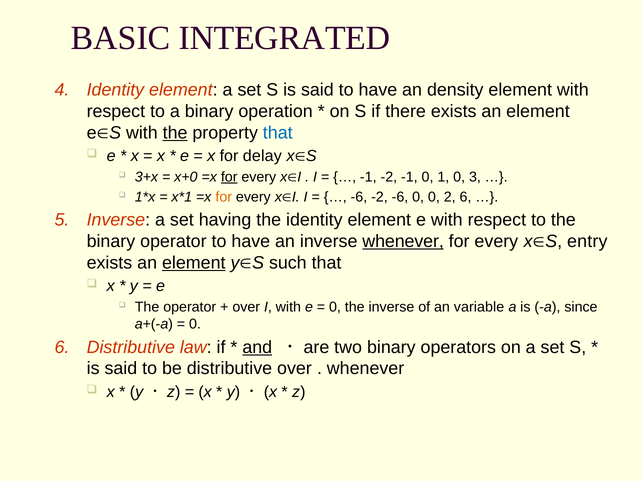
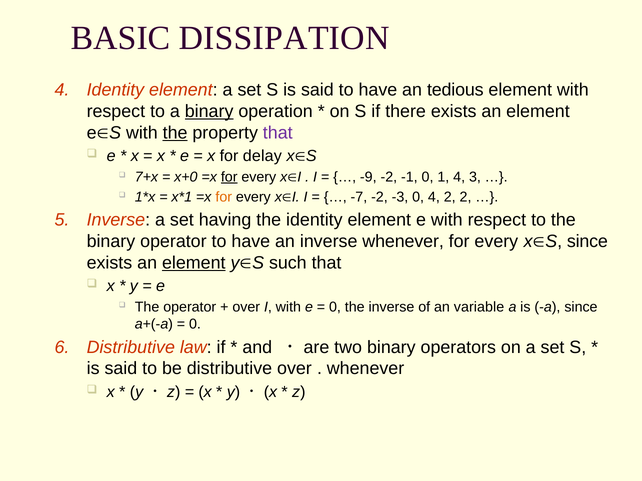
INTEGRATED: INTEGRATED -> DISSIPATION (284, 38)
density: density -> tedious (455, 90)
binary underline: none -> present (209, 111)
that colour: blue -> purple (278, 133)
3+x: 3+x -> 7+x (146, 177)
-1: -1 -> -9 (368, 177)
1 0: 0 -> 4 (459, 177)
-6: -6 -> -7 (359, 197)
-2 -6: -6 -> -3 (400, 197)
0 0: 0 -> 4 (434, 197)
2 6: 6 -> 2 (466, 197)
whenever underline: present -> none (403, 242)
S entry: entry -> since (587, 242)
and underline: present -> none (257, 348)
